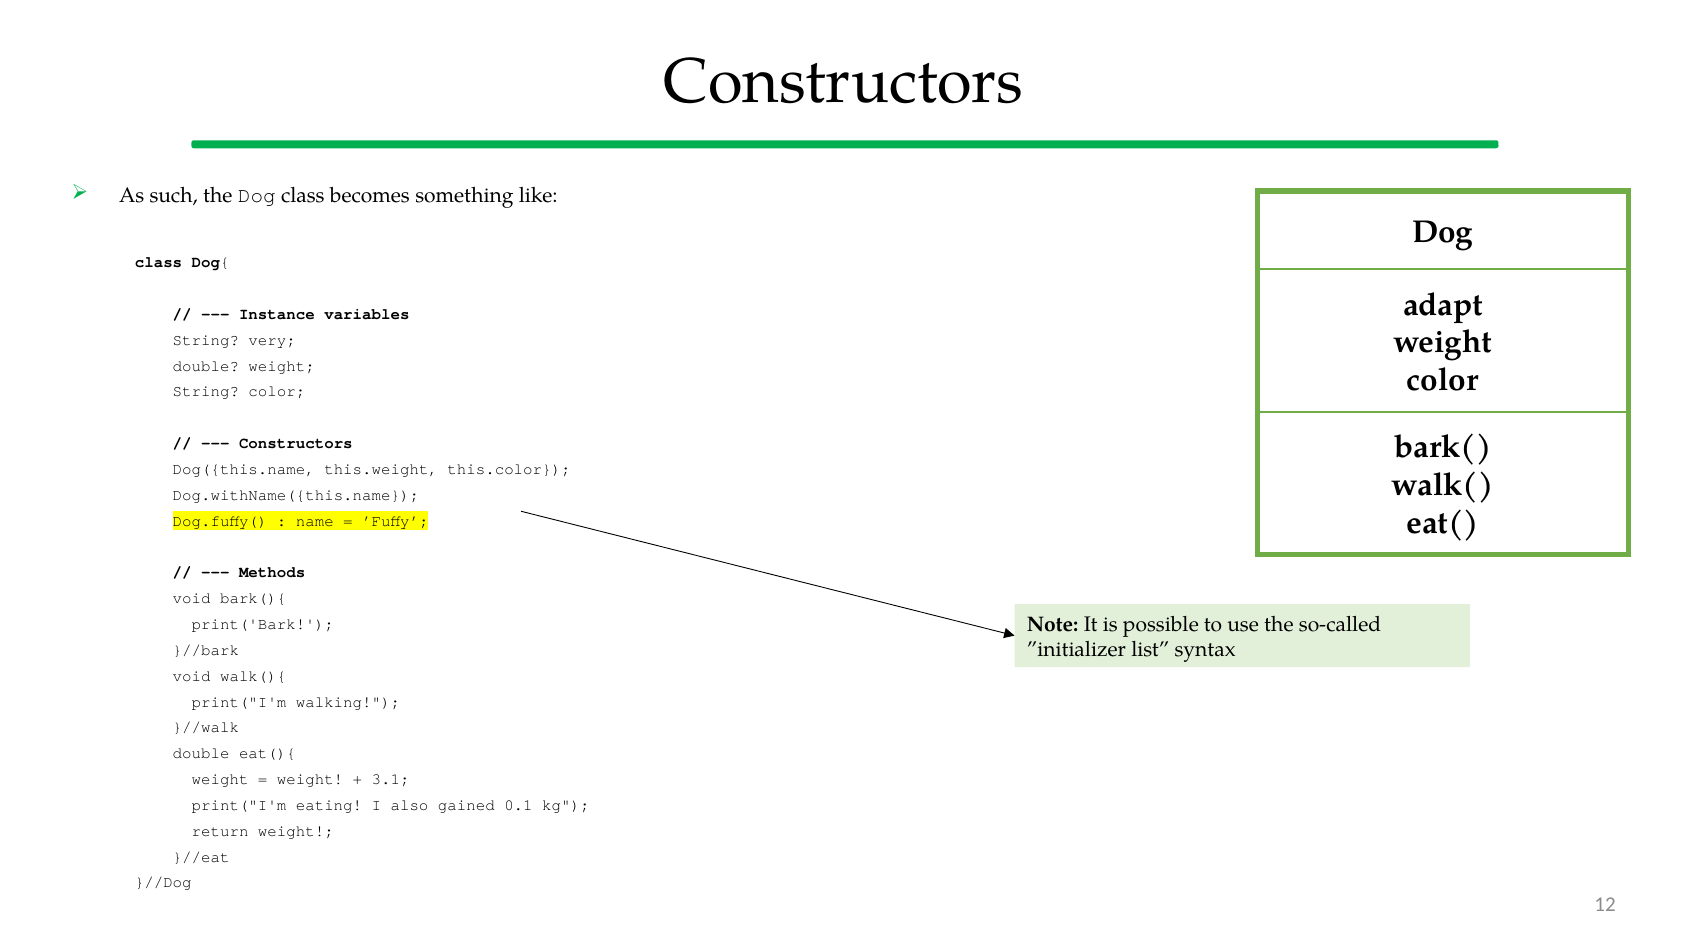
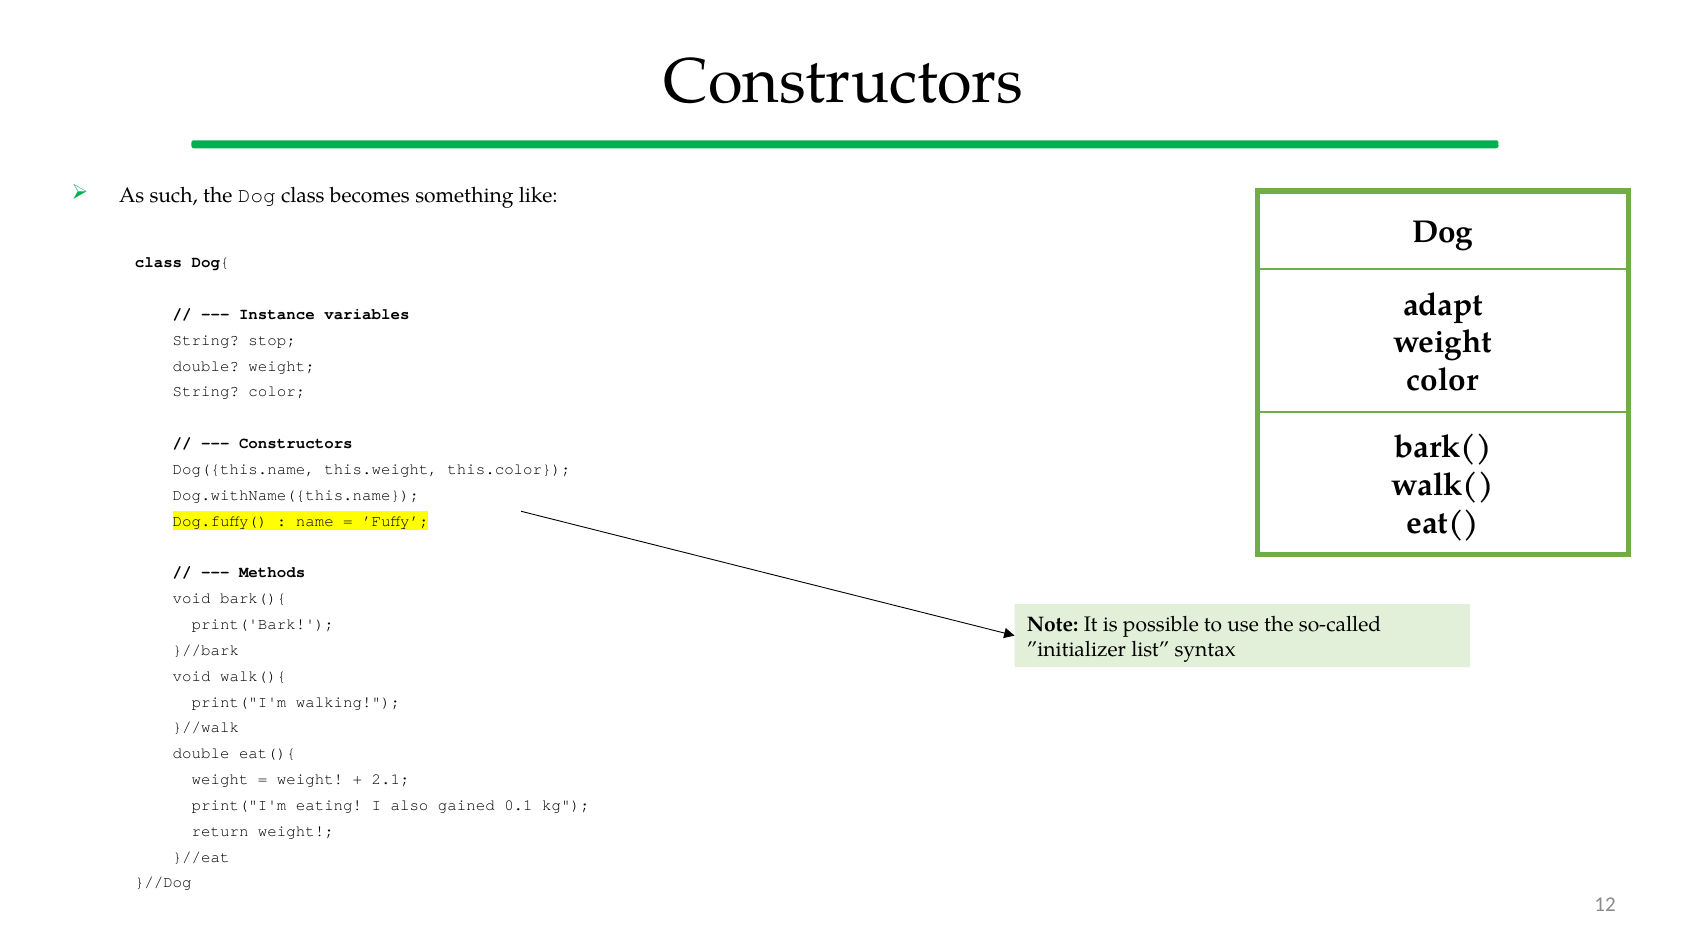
very: very -> stop (272, 340)
3.1: 3.1 -> 2.1 (391, 779)
